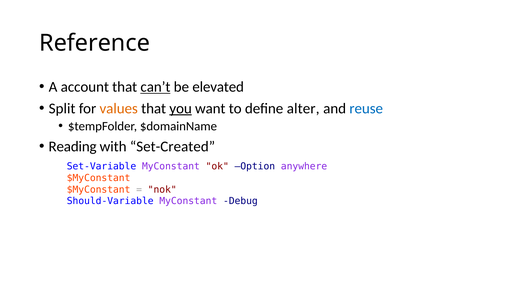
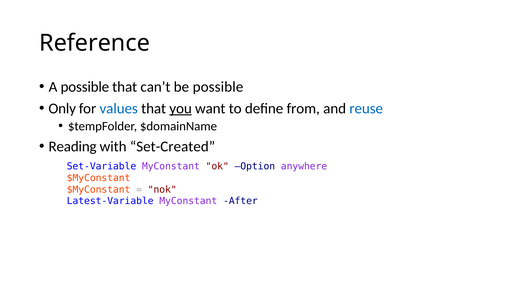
A account: account -> possible (85, 87)
can’t underline: present -> none (155, 87)
be elevated: elevated -> possible (218, 87)
Split: Split -> Only (62, 108)
values colour: orange -> blue (119, 108)
alter: alter -> from (303, 108)
Should-Variable: Should-Variable -> Latest-Variable (110, 201)
Debug: Debug -> After (240, 201)
